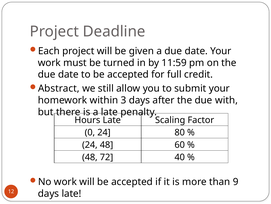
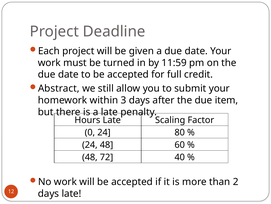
with: with -> item (226, 100)
9: 9 -> 2 (236, 181)
